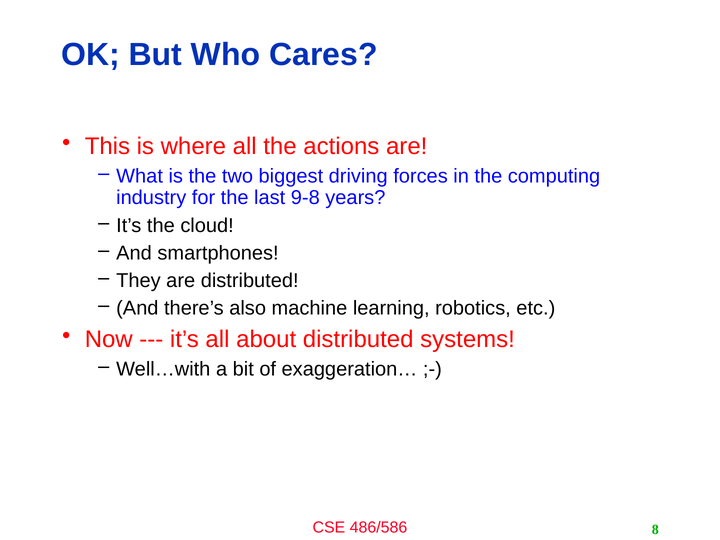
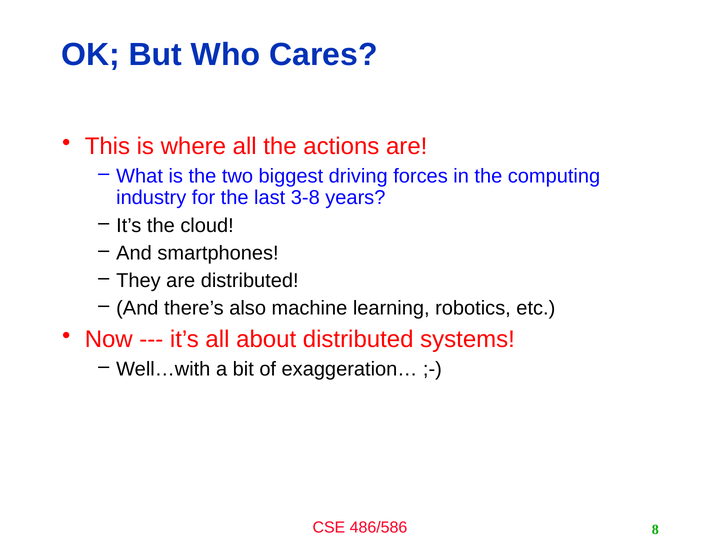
9-8: 9-8 -> 3-8 (305, 198)
